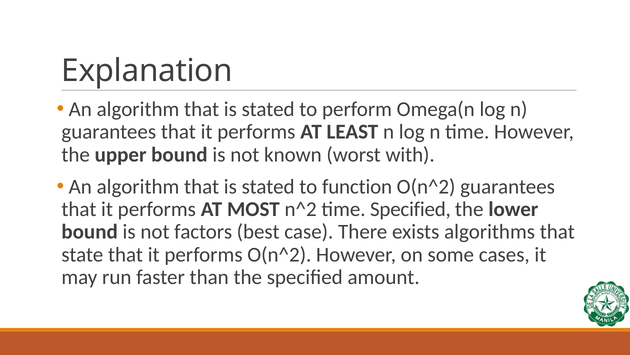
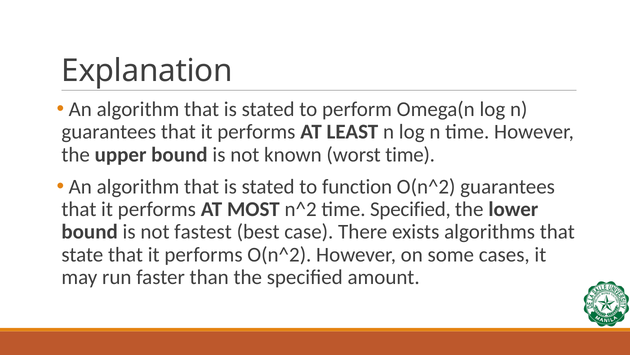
worst with: with -> time (410, 154)
factors: factors -> fastest (203, 232)
